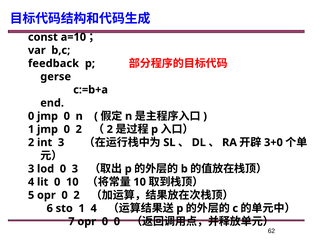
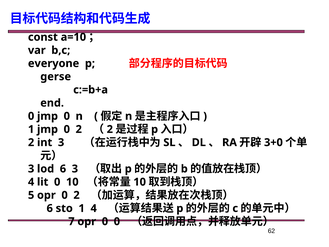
feedback: feedback -> everyone (54, 63)
lod 0: 0 -> 6 (63, 169)
